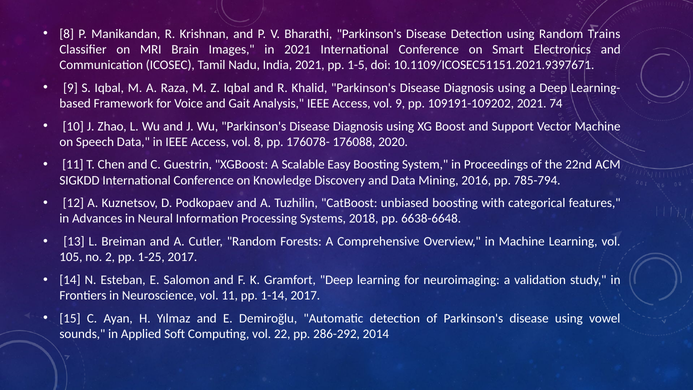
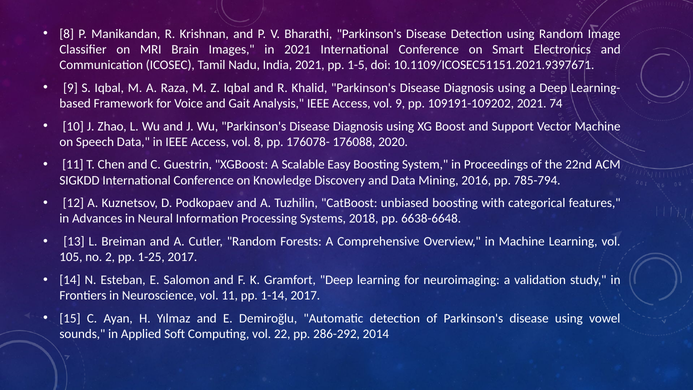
Trains: Trains -> Image (604, 34)
